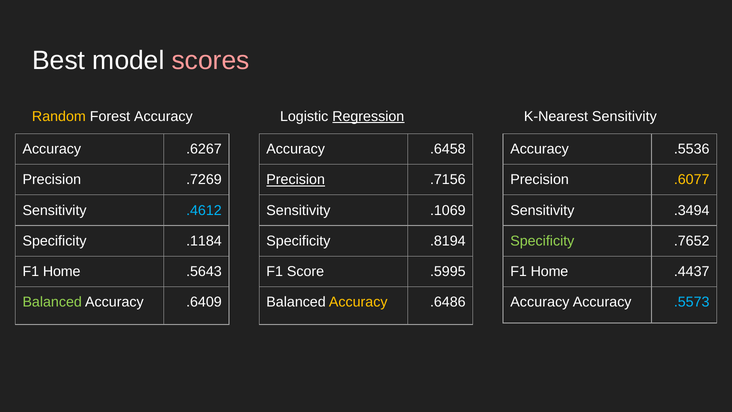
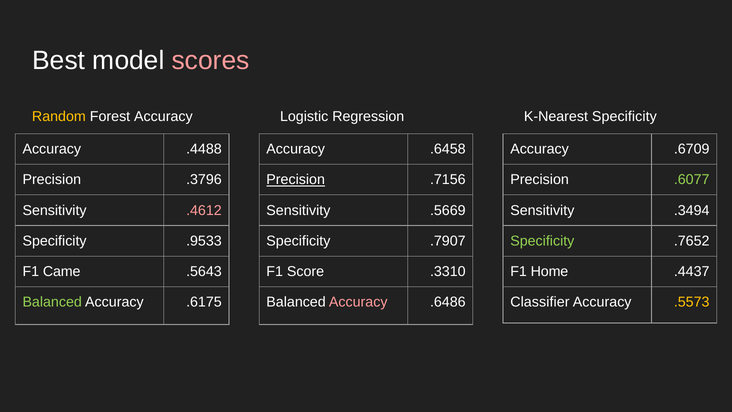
Regression underline: present -> none (368, 116)
K-Nearest Sensitivity: Sensitivity -> Specificity (624, 116)
.6267: .6267 -> .4488 (204, 149)
.5536: .5536 -> .6709 (692, 149)
.7269: .7269 -> .3796 (204, 180)
.6077 colour: yellow -> light green (692, 180)
.4612 colour: light blue -> pink (204, 210)
.1069: .1069 -> .5669 (448, 210)
.1184: .1184 -> .9533 (204, 241)
.8194: .8194 -> .7907 (448, 241)
Home: Home -> Came (62, 272)
.5995: .5995 -> .3310 (448, 272)
.6409: .6409 -> .6175 (204, 302)
Accuracy colour: yellow -> pink (358, 302)
Accuracy: Accuracy -> Classifier (540, 302)
.5573 colour: light blue -> yellow (692, 302)
